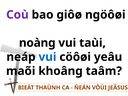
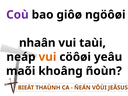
noàng: noàng -> nhaân (37, 43)
vui colour: blue -> orange (47, 57)
taâm: taâm -> ñoùn (104, 71)
